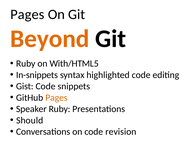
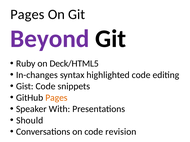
Beyond colour: orange -> purple (50, 39)
With/HTML5: With/HTML5 -> Deck/HTML5 (74, 64)
In-snippets: In-snippets -> In-changes (37, 75)
Speaker Ruby: Ruby -> With (60, 109)
